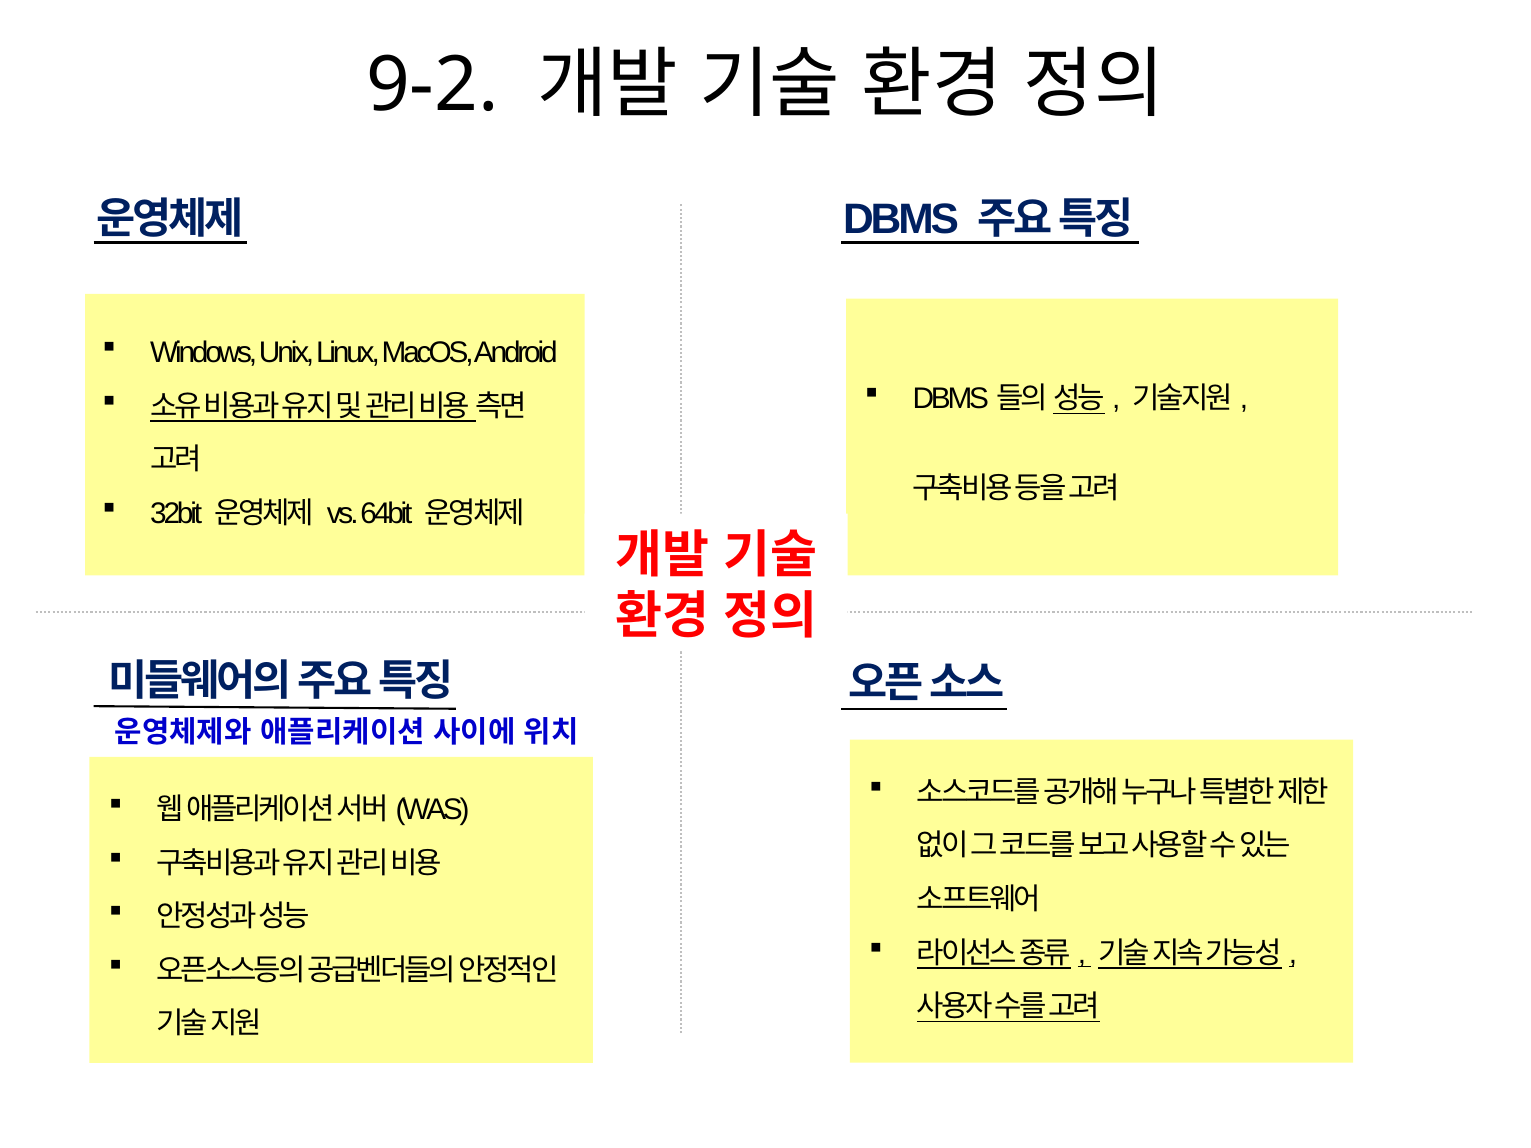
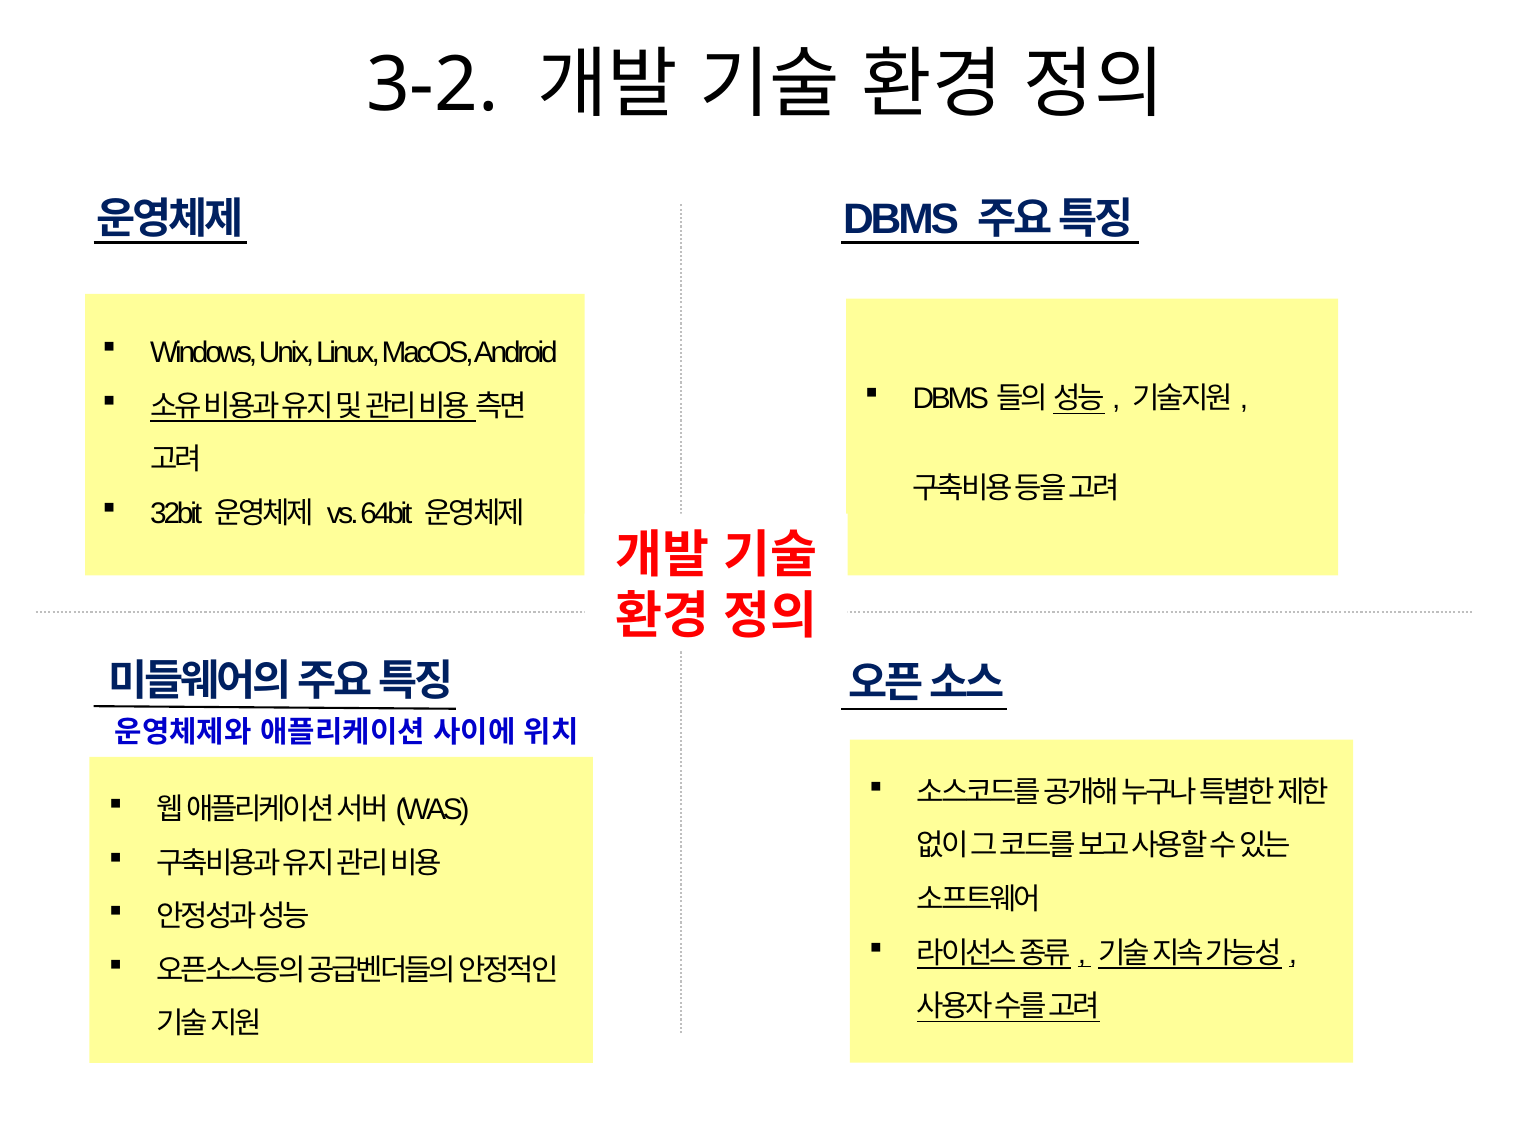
9-2: 9-2 -> 3-2 (432, 85)
